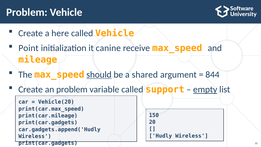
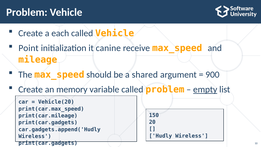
here: here -> each (60, 33)
should underline: present -> none (99, 75)
844: 844 -> 900 (212, 75)
an problem: problem -> memory (72, 89)
called support: support -> problem (165, 89)
